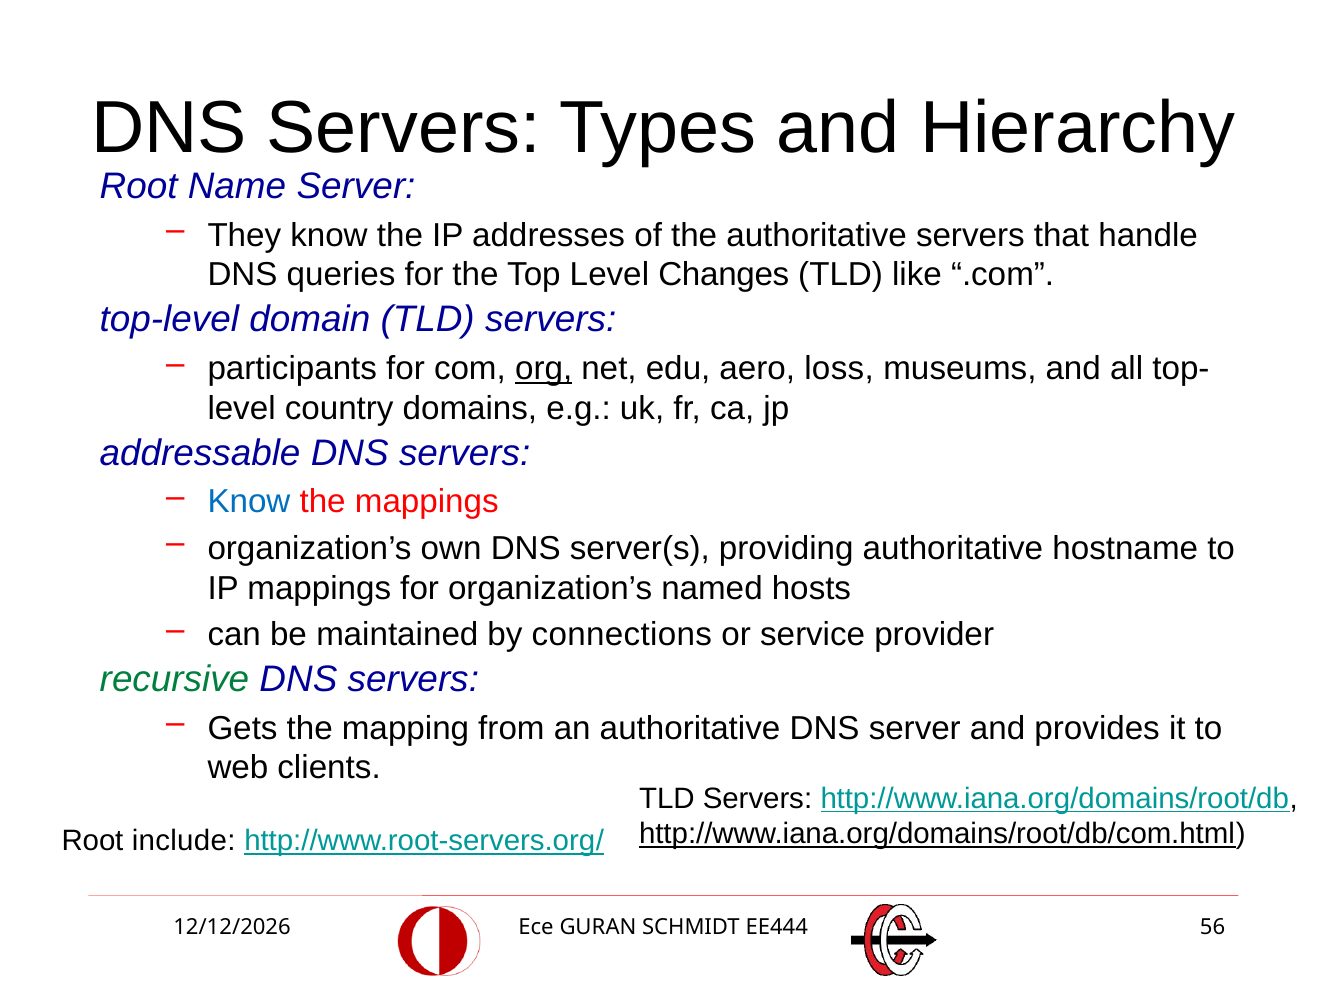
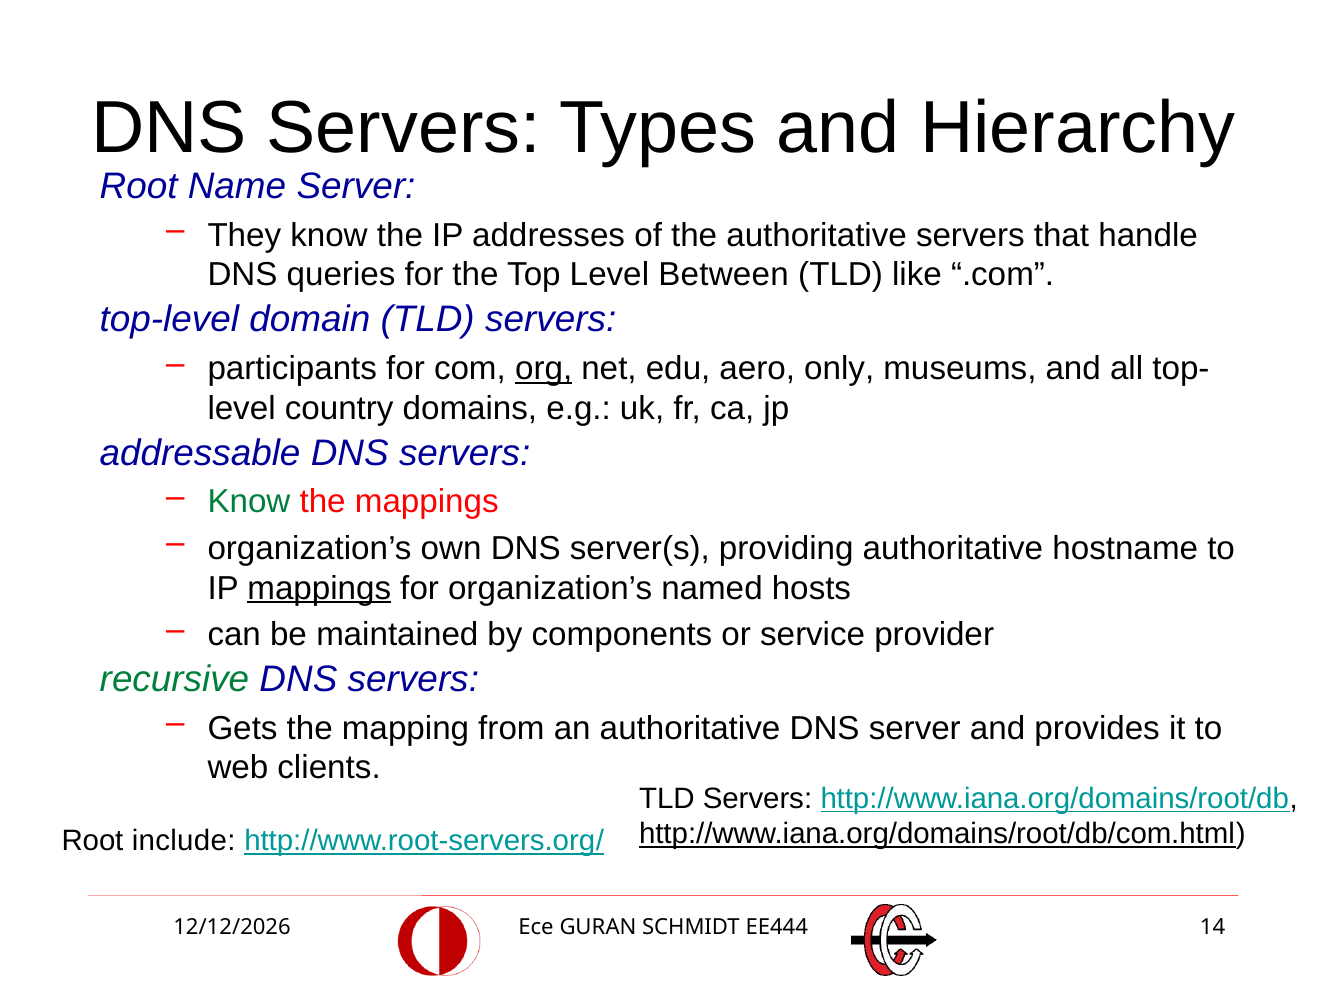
Changes: Changes -> Between (724, 275)
loss: loss -> only (839, 369)
Know colour: blue -> green (249, 502)
mappings underline: none -> present (319, 588)
connections: connections -> components (622, 635)
56: 56 -> 14 (1213, 928)
